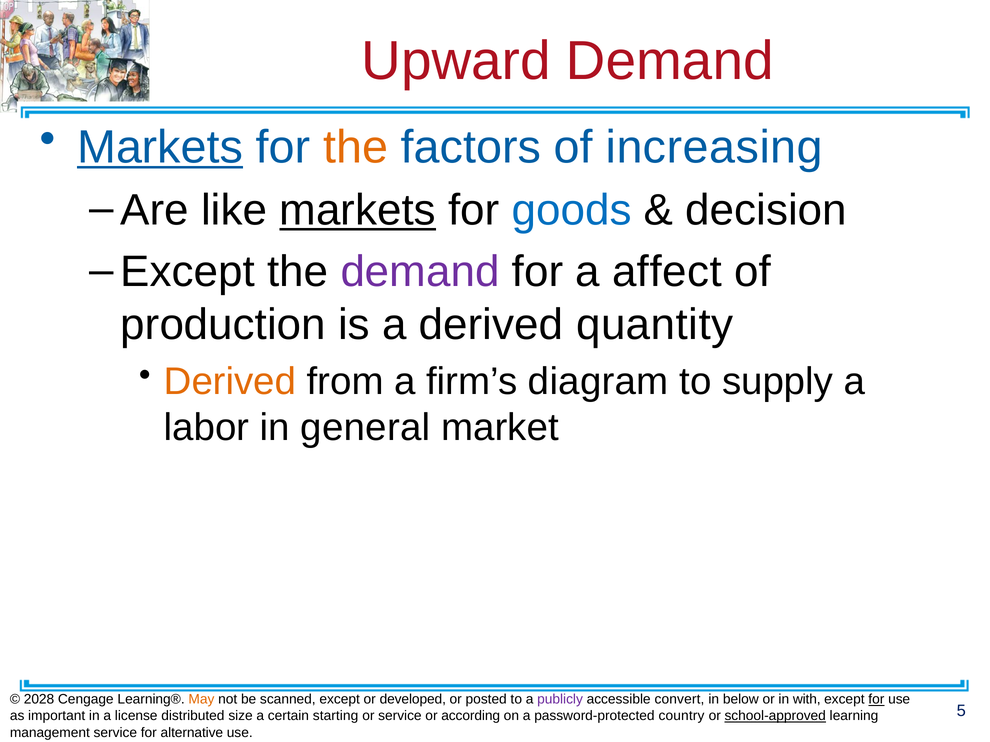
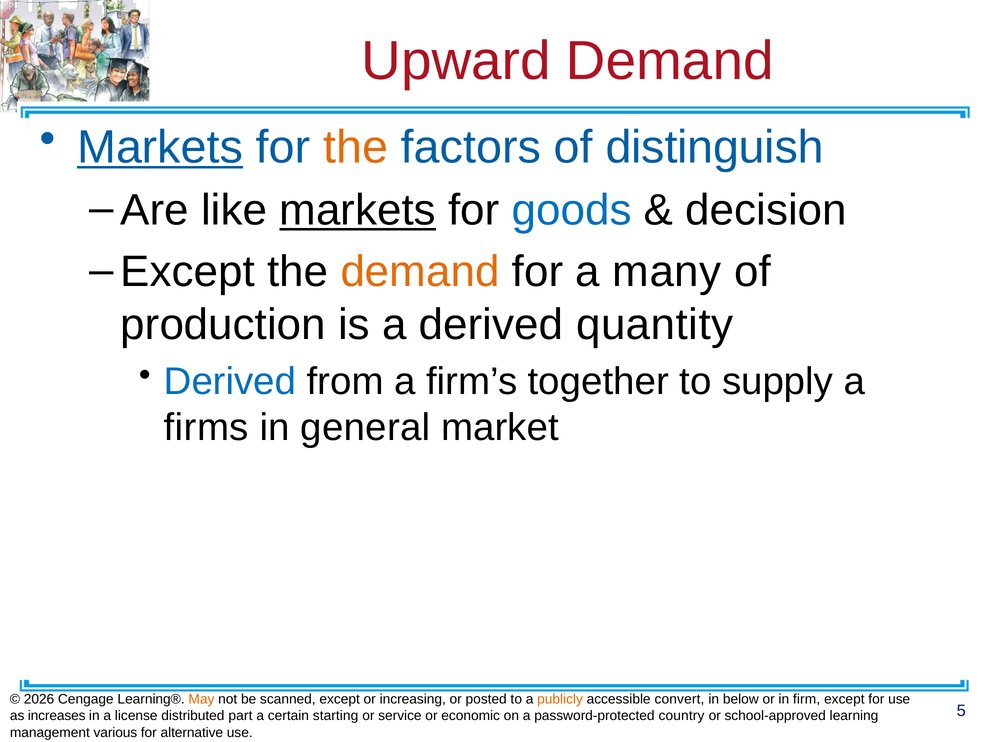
increasing: increasing -> distinguish (715, 147)
demand colour: purple -> orange (420, 272)
affect: affect -> many (667, 272)
Derived colour: orange -> blue (230, 382)
diagram: diagram -> together (598, 382)
labor: labor -> firms (206, 428)
2028: 2028 -> 2026 (39, 700)
developed: developed -> increasing (413, 700)
publicly colour: purple -> orange (560, 700)
with: with -> firm (807, 700)
for underline: present -> none (876, 700)
important: important -> increases (57, 716)
size: size -> part (240, 716)
according: according -> economic (471, 716)
school-approved underline: present -> none (775, 716)
management service: service -> various (115, 733)
